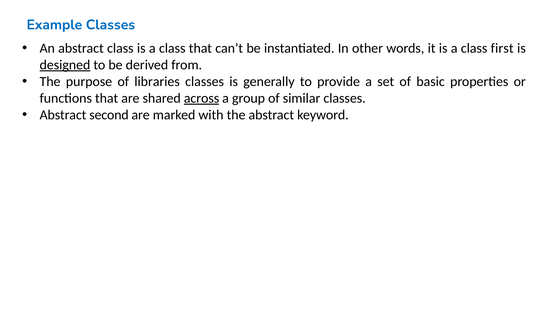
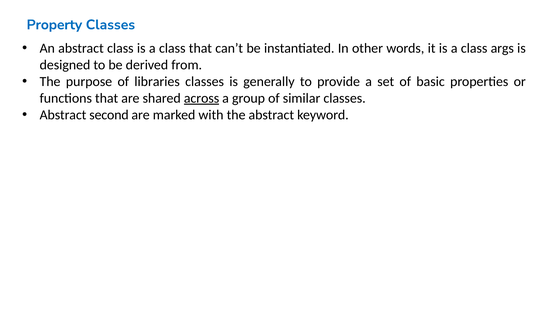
Example: Example -> Property (54, 25)
first: first -> args (502, 48)
designed underline: present -> none (65, 65)
